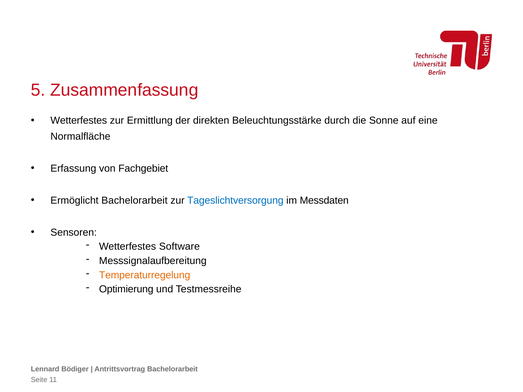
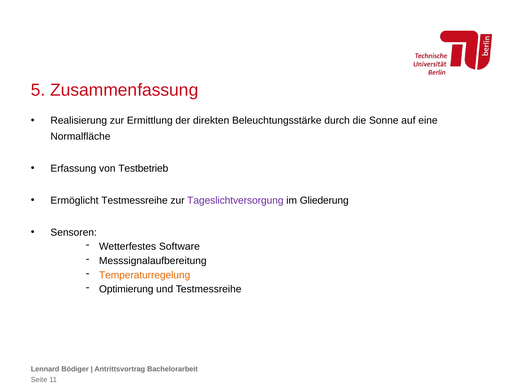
Wetterfestes: Wetterfestes -> Realisierung (79, 121)
Fachgebiet: Fachgebiet -> Testbetrieb (143, 169)
Ermöglicht Bachelorarbeit: Bachelorarbeit -> Testmessreihe (135, 201)
Tageslichtversorgung colour: blue -> purple (235, 201)
Messdaten: Messdaten -> Gliederung (324, 201)
